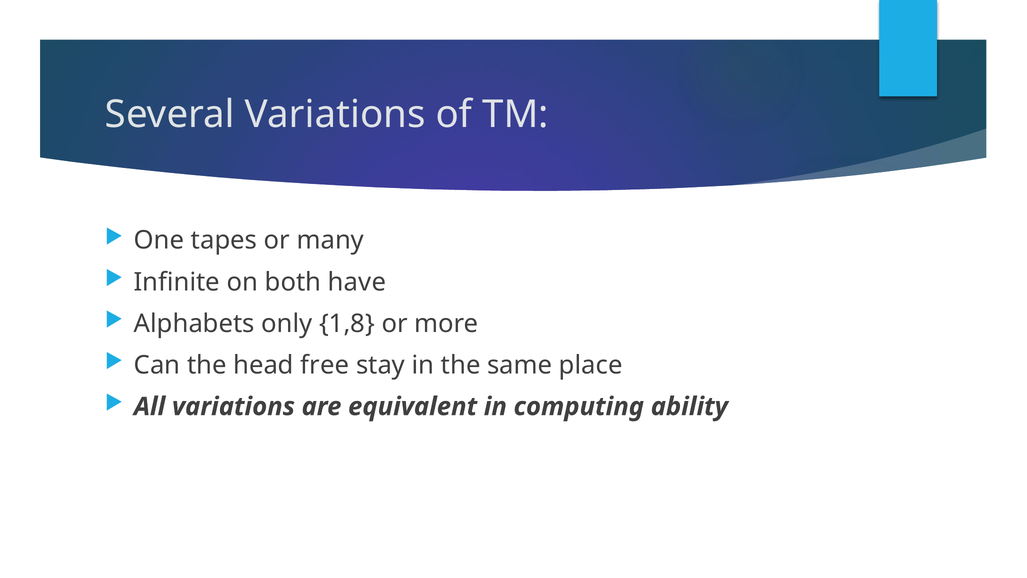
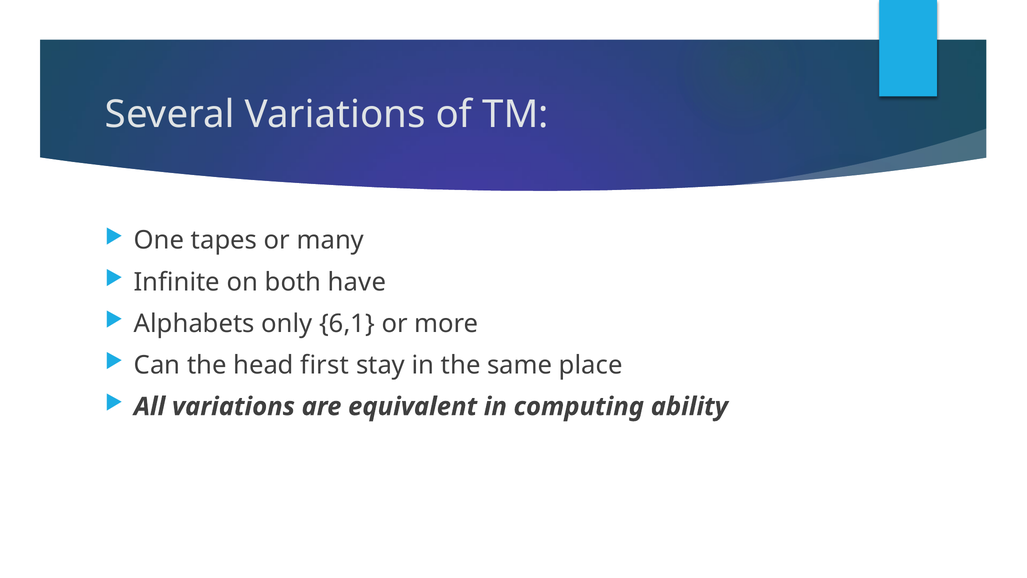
1,8: 1,8 -> 6,1 (347, 323)
free: free -> first (325, 365)
